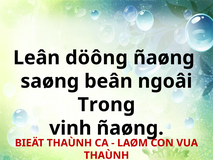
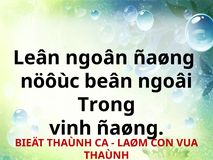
döông: döông -> ngoân (97, 58)
saøng: saøng -> nöôùc (50, 81)
